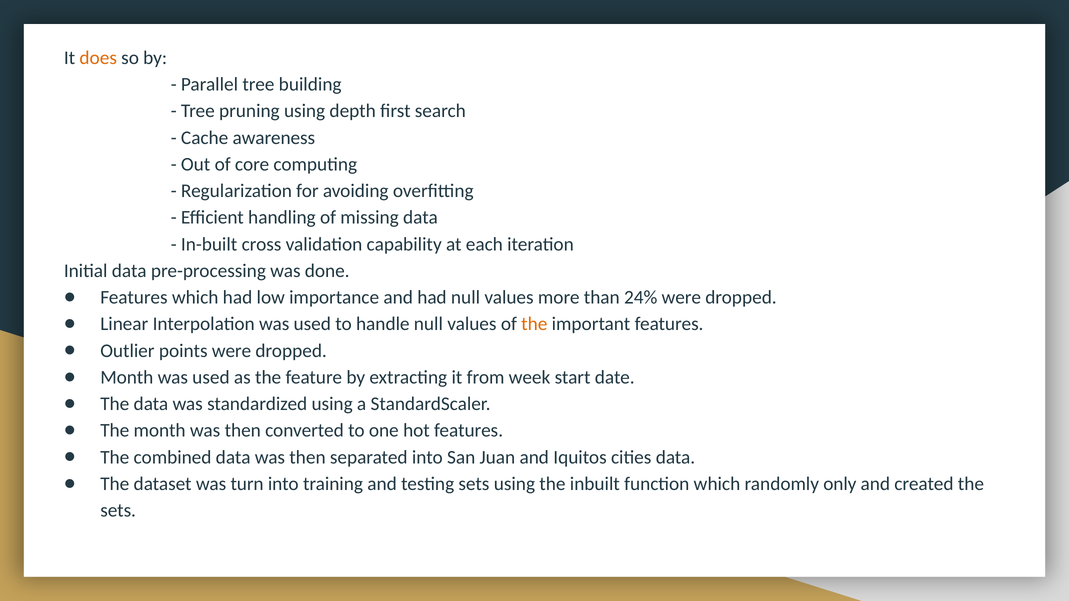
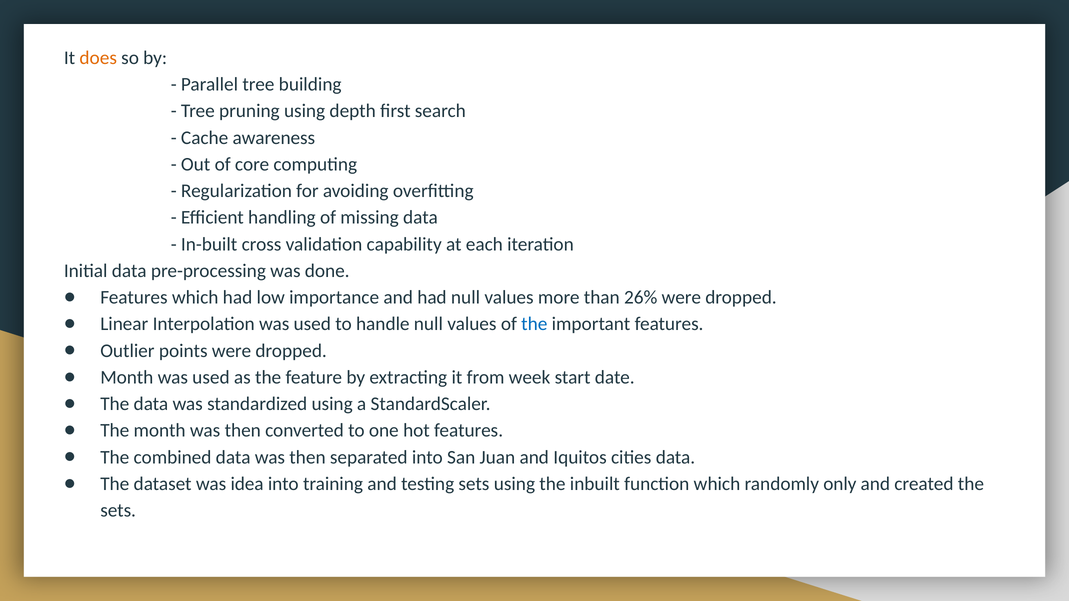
24%: 24% -> 26% (641, 298)
the colour: orange -> blue (534, 324)
turn: turn -> idea (247, 484)
